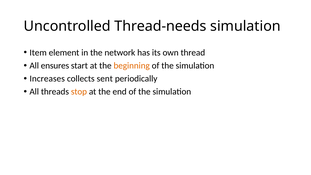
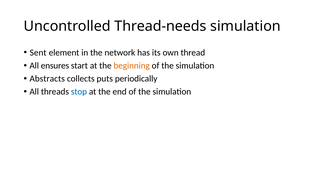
Item: Item -> Sent (38, 53)
Increases: Increases -> Abstracts (47, 79)
sent: sent -> puts (105, 79)
stop colour: orange -> blue (79, 92)
